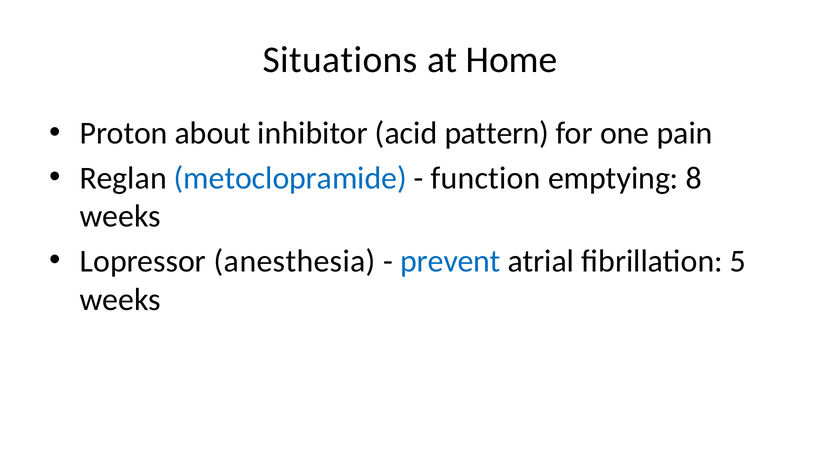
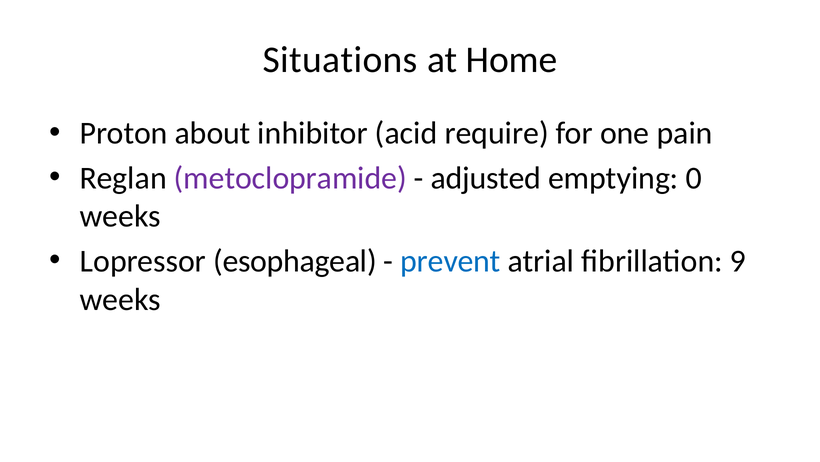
pattern: pattern -> require (497, 133)
metoclopramide colour: blue -> purple (290, 178)
function: function -> adjusted (486, 178)
8: 8 -> 0 (694, 178)
anesthesia: anesthesia -> esophageal (295, 261)
5: 5 -> 9 (738, 261)
